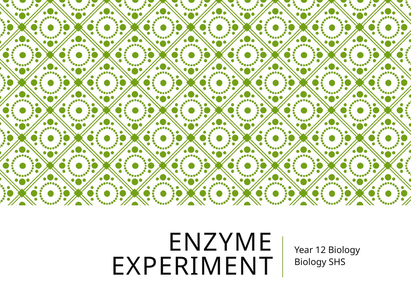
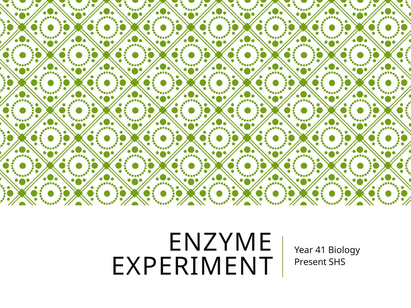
12: 12 -> 41 (321, 250)
Biology: Biology -> Present (310, 263)
